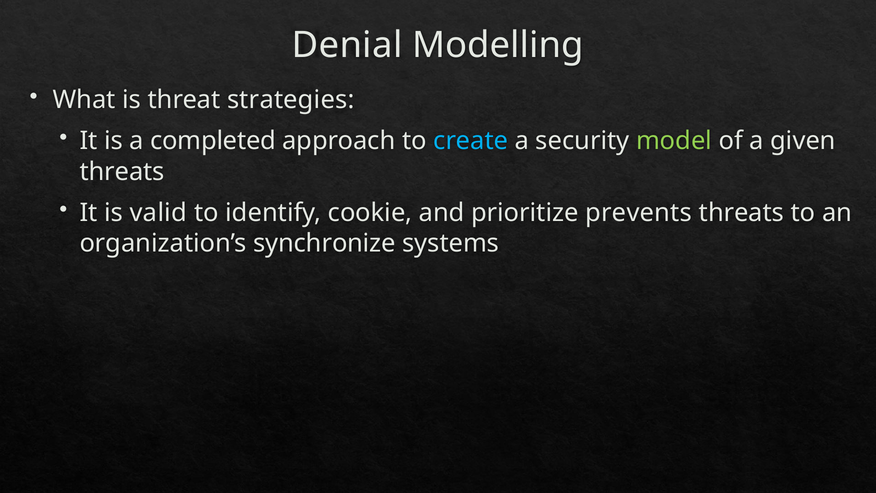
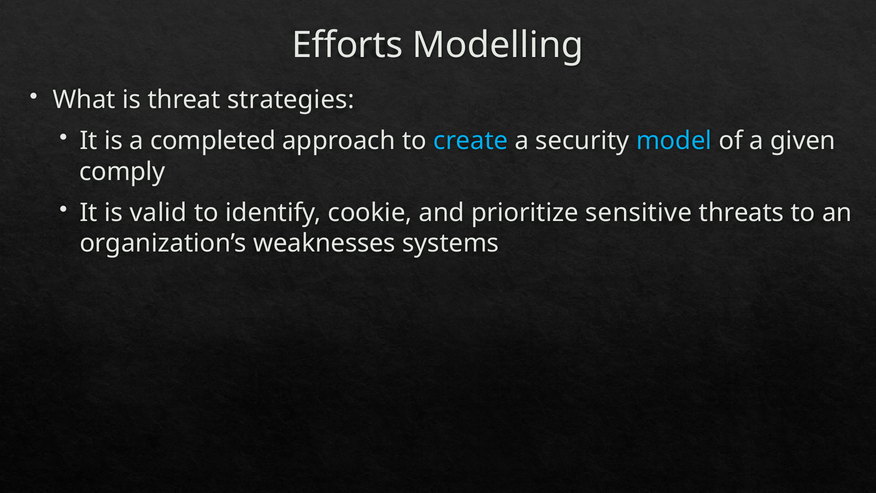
Denial: Denial -> Efforts (347, 45)
model colour: light green -> light blue (674, 141)
threats: threats -> comply (122, 172)
prevents: prevents -> sensitive (639, 213)
synchronize: synchronize -> weaknesses (324, 243)
